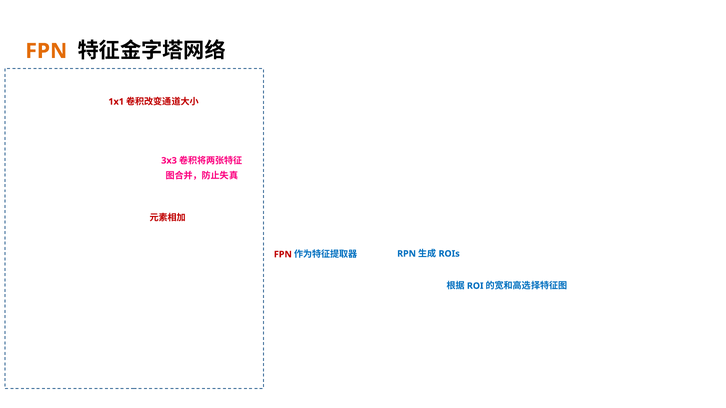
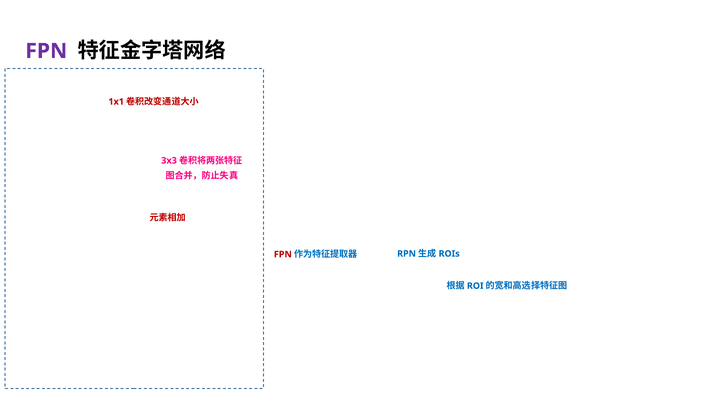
FPN colour: orange -> purple (46, 51)
